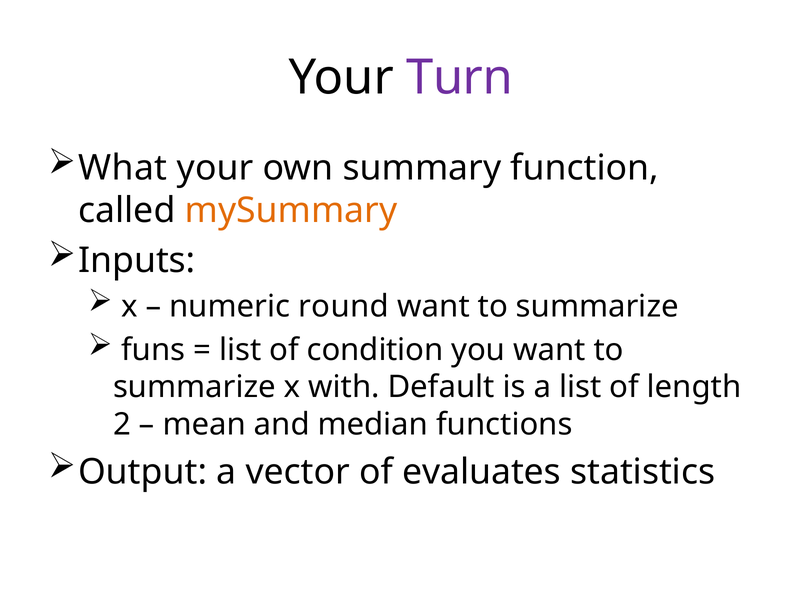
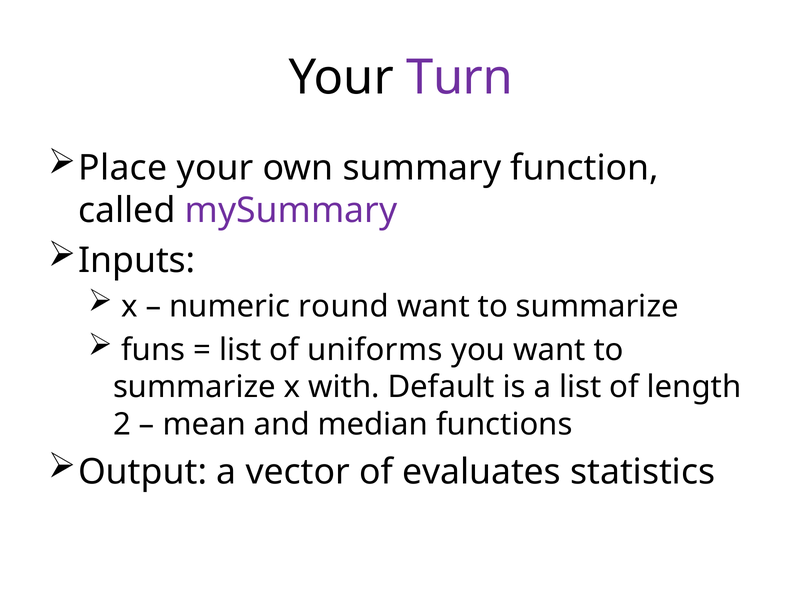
What: What -> Place (123, 168)
mySummary colour: orange -> purple (291, 211)
condition: condition -> uniforms (375, 350)
